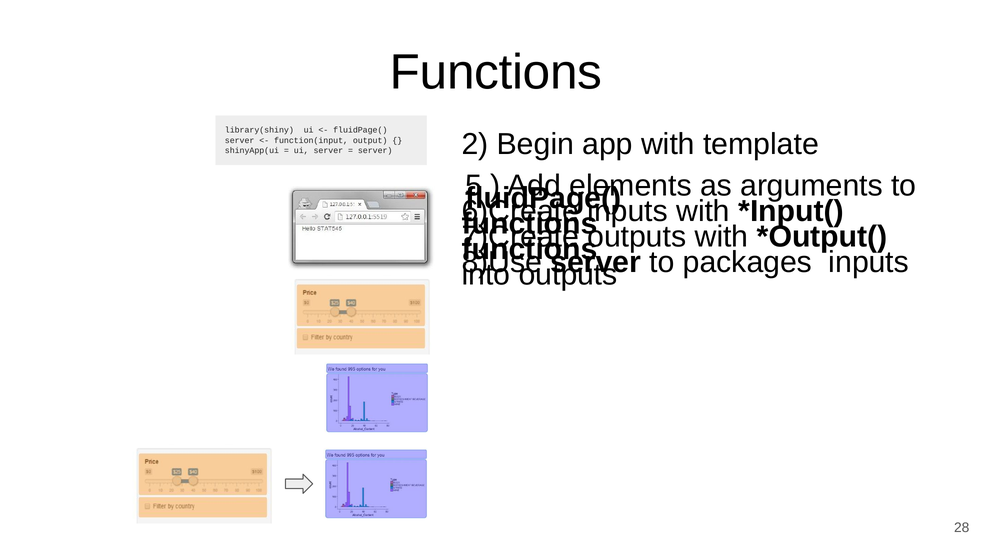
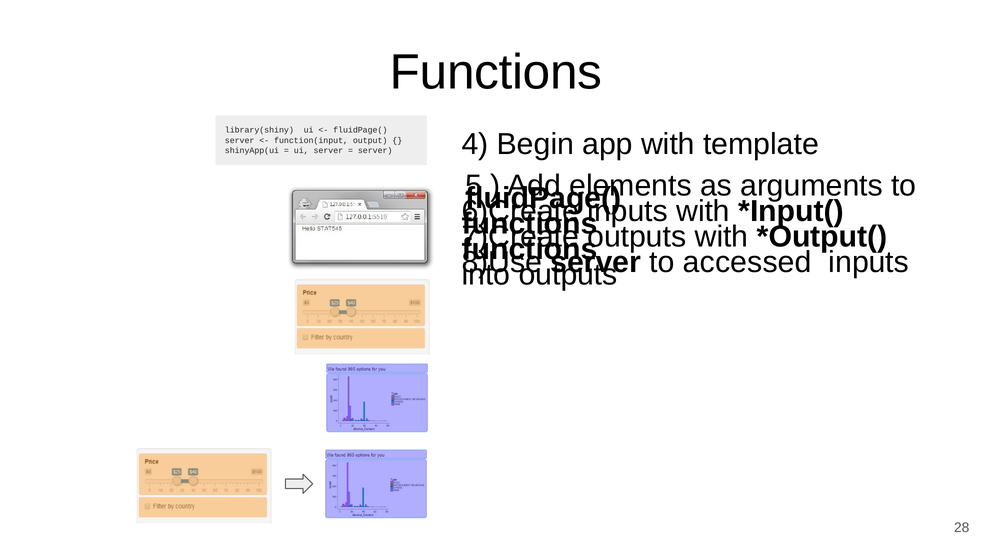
2: 2 -> 4 (475, 144)
packages: packages -> accessed (747, 262)
